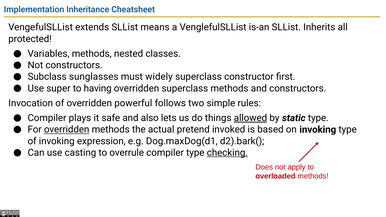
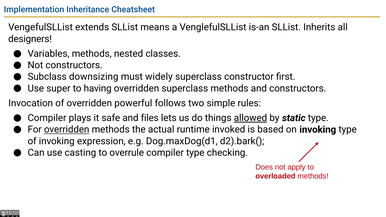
protected: protected -> designers (30, 39)
sunglasses: sunglasses -> downsizing (94, 77)
also: also -> files (150, 118)
pretend: pretend -> runtime (193, 130)
checking underline: present -> none (227, 153)
